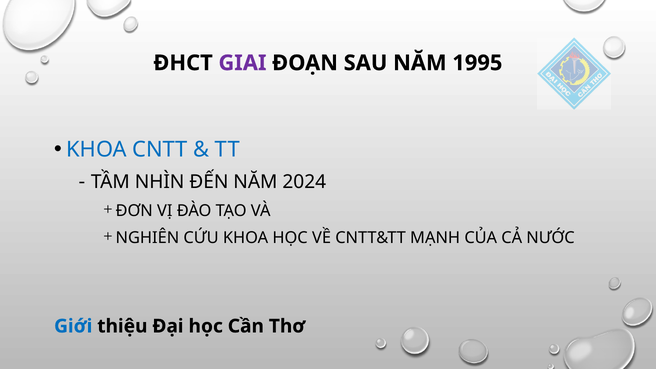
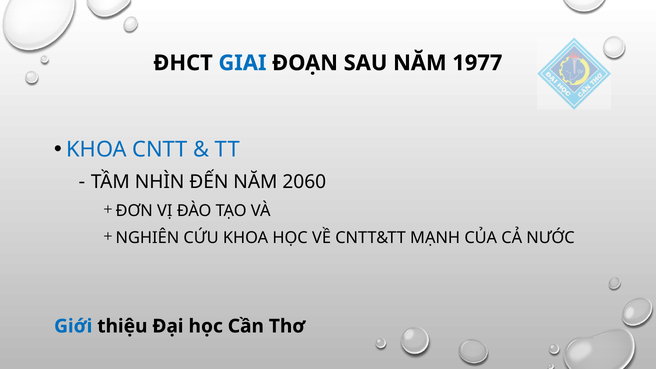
GIAI colour: purple -> blue (242, 63)
1995: 1995 -> 1977 (477, 63)
2024: 2024 -> 2060 (304, 182)
